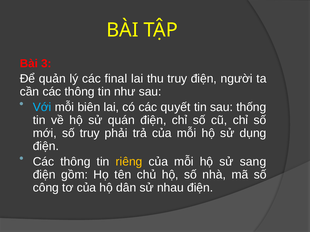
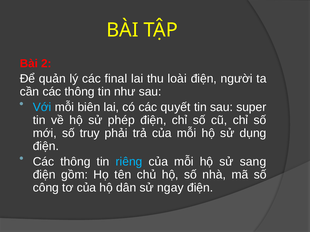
3: 3 -> 2 (46, 64)
thu truy: truy -> loài (177, 79)
thống: thống -> super (251, 107)
quán: quán -> phép (121, 120)
riêng colour: yellow -> light blue (129, 162)
nhau: nhau -> ngay (170, 188)
